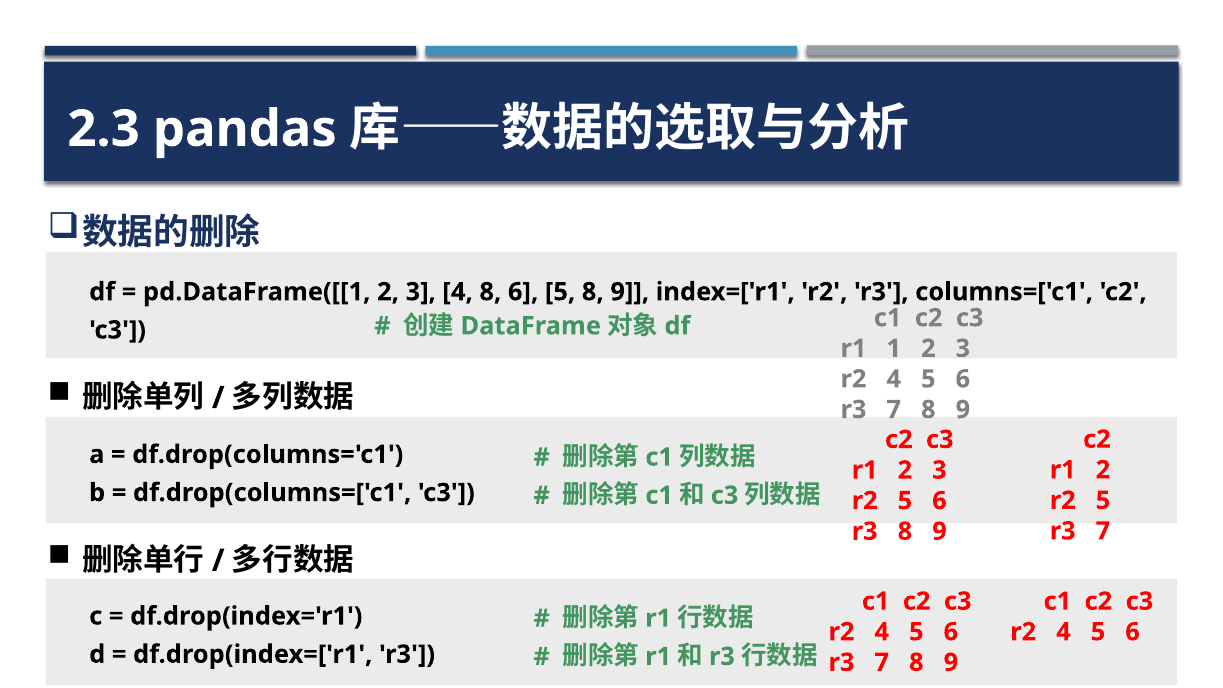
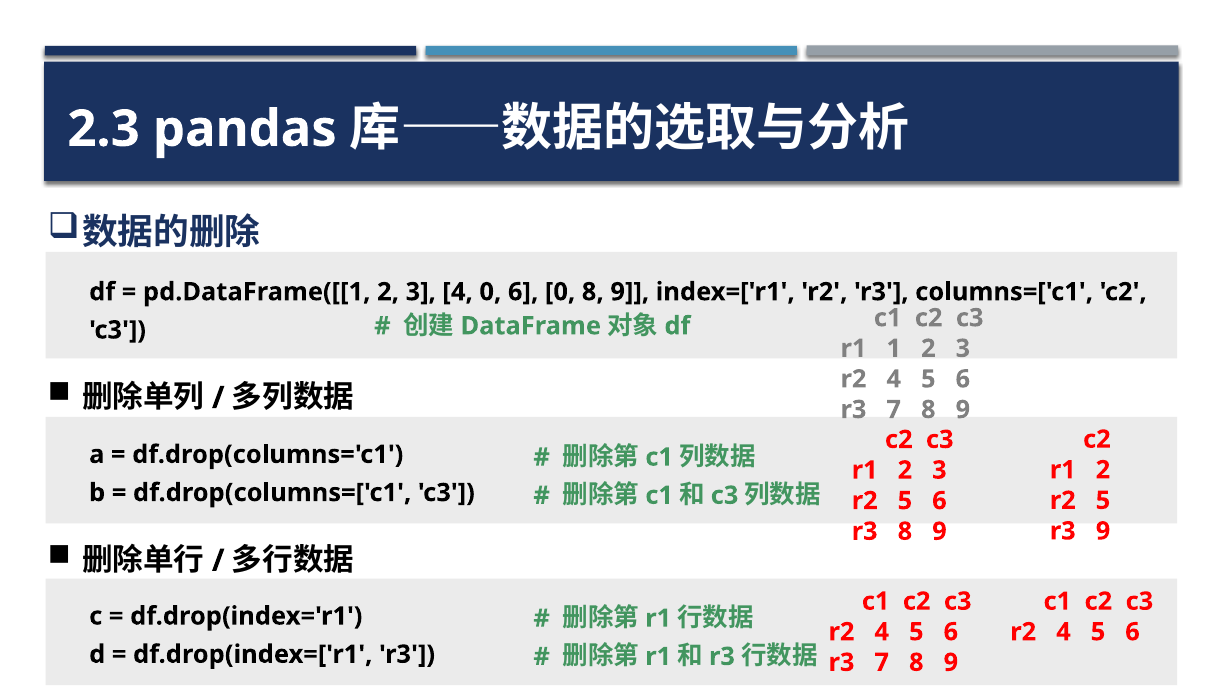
4 8: 8 -> 0 (490, 292)
6 5: 5 -> 0 (560, 292)
7: 7 -> 9 (1103, 531)
